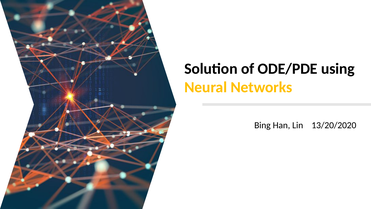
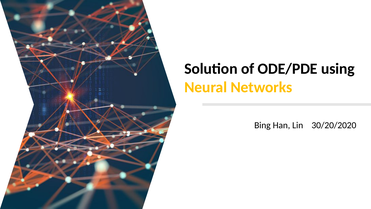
13/20/2020: 13/20/2020 -> 30/20/2020 (334, 125)
